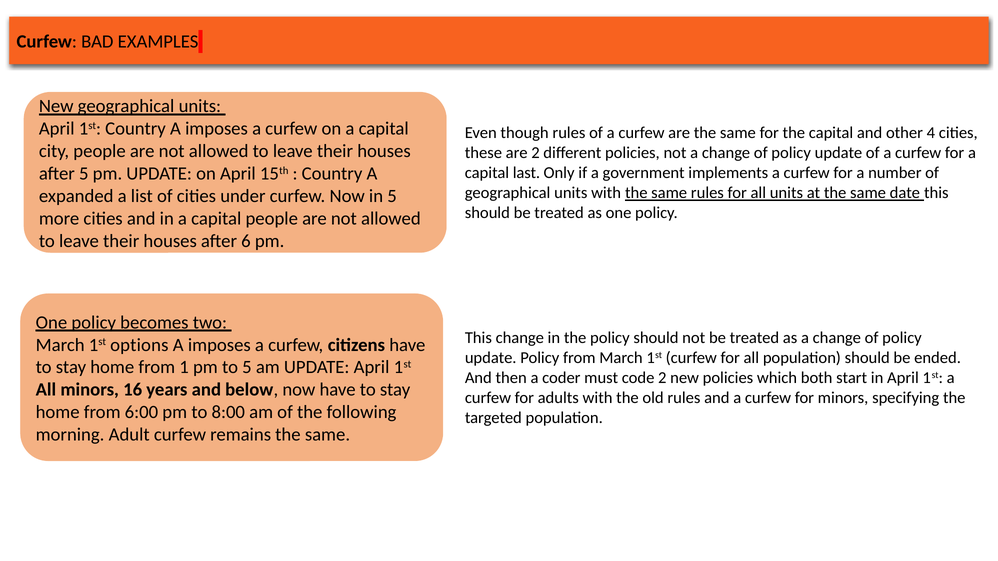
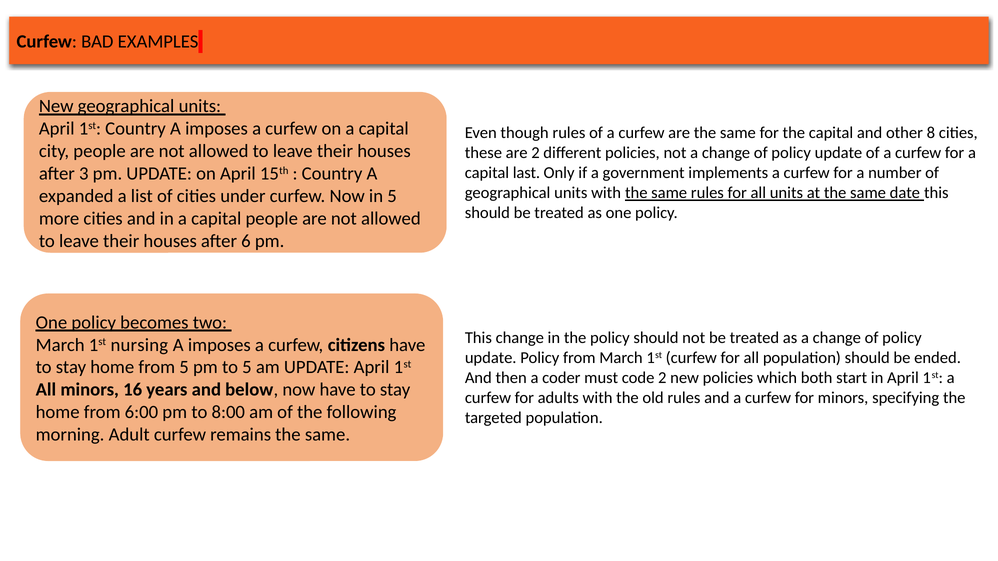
4: 4 -> 8 (931, 133)
after 5: 5 -> 3 (84, 174)
options: options -> nursing (139, 345)
from 1: 1 -> 5 (184, 368)
